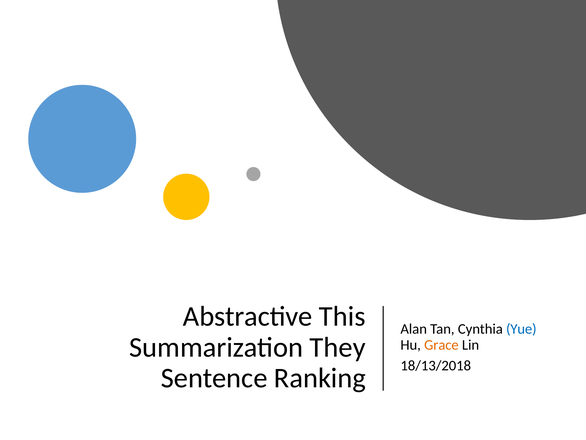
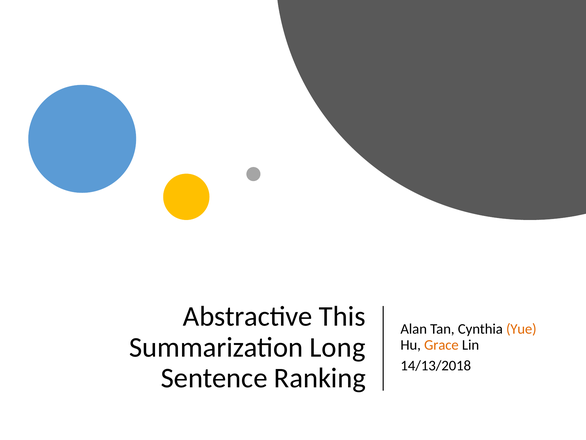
Yue colour: blue -> orange (521, 329)
They: They -> Long (337, 347)
18/13/2018: 18/13/2018 -> 14/13/2018 (436, 365)
